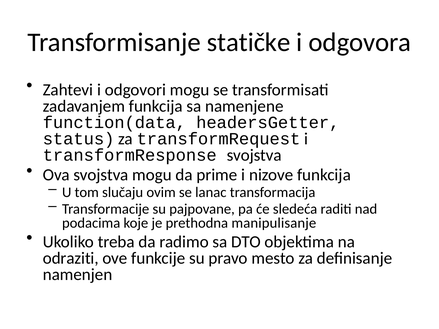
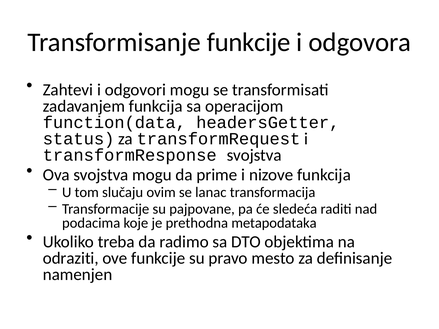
Transformisanje statičke: statičke -> funkcije (249, 42)
namenjene: namenjene -> operacijom (244, 106)
manipulisanje: manipulisanje -> metapodataka (274, 223)
